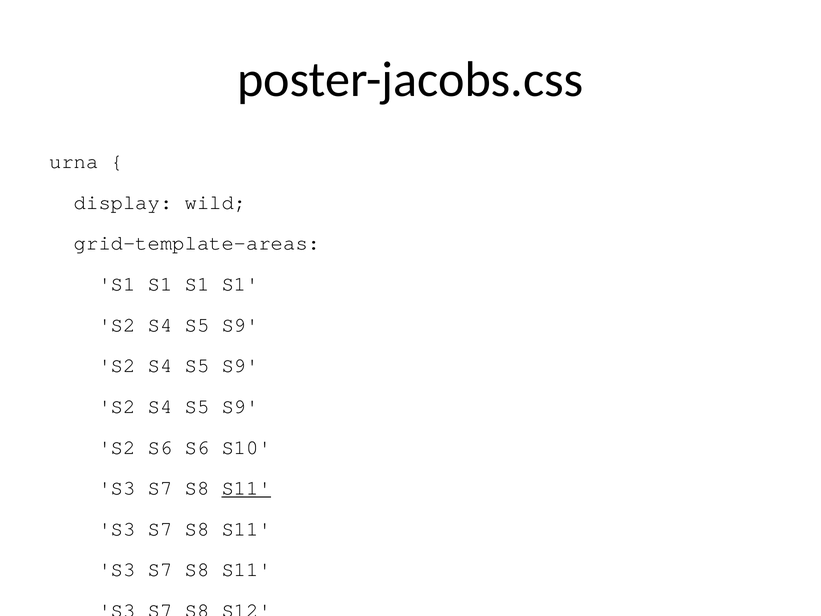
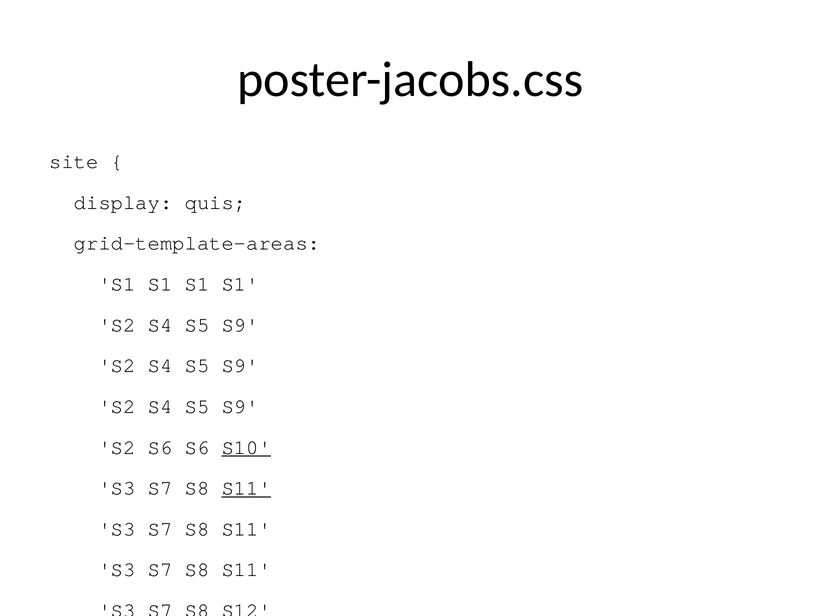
urna: urna -> site (74, 162)
wild: wild -> quis (216, 202)
S10 underline: none -> present (246, 447)
